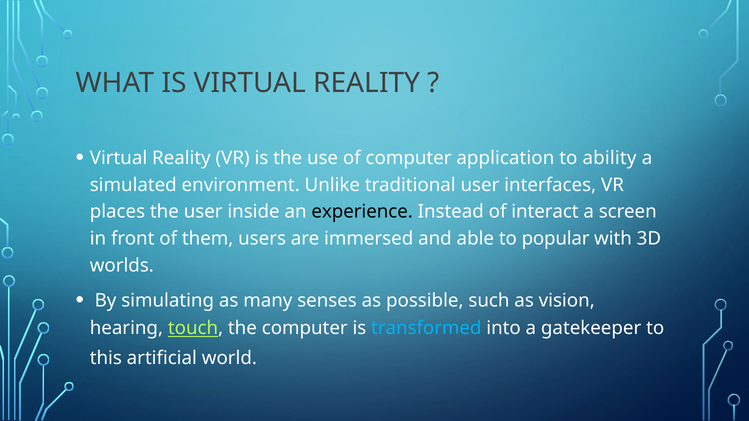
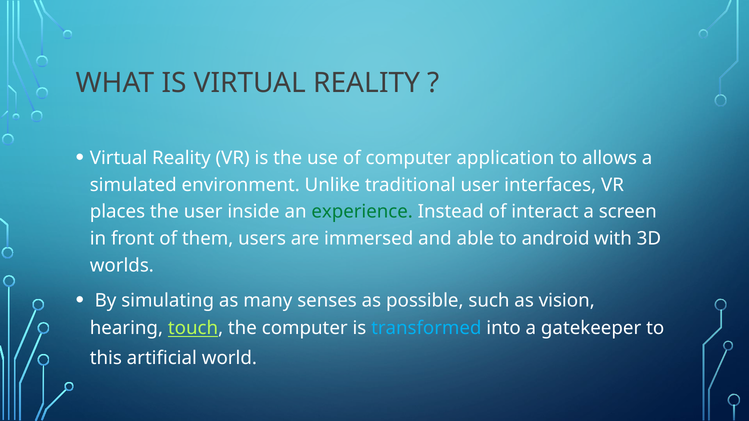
ability: ability -> allows (610, 158)
experience colour: black -> green (362, 212)
popular: popular -> android (556, 239)
